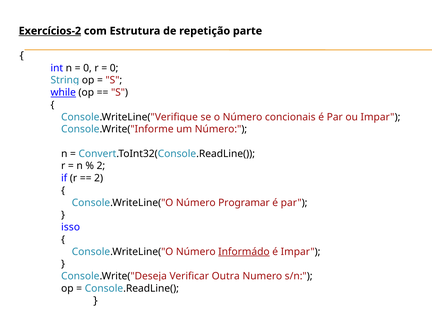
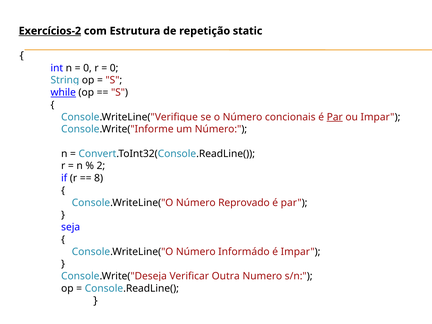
parte: parte -> static (248, 31)
Par underline: none -> present (335, 117)
2: 2 -> 8 (99, 178)
Programar: Programar -> Reprovado (244, 203)
isso: isso -> seja (71, 227)
Informádo underline: present -> none (244, 252)
